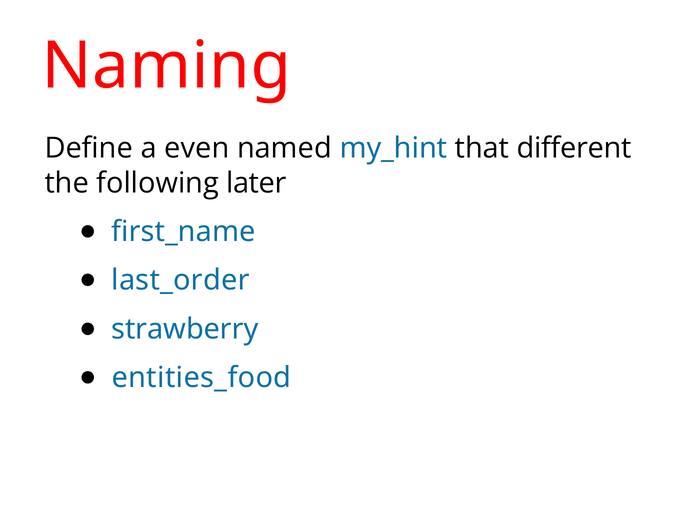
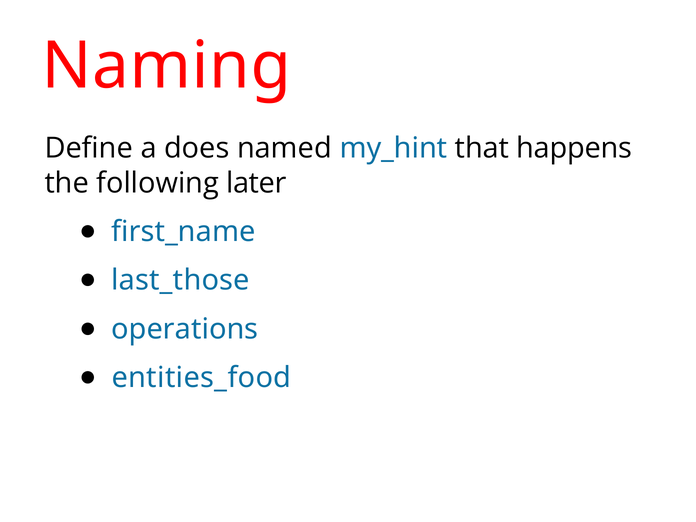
even: even -> does (197, 148)
different: different -> happens (574, 148)
last_order: last_order -> last_those (181, 280)
strawberry: strawberry -> operations (185, 329)
